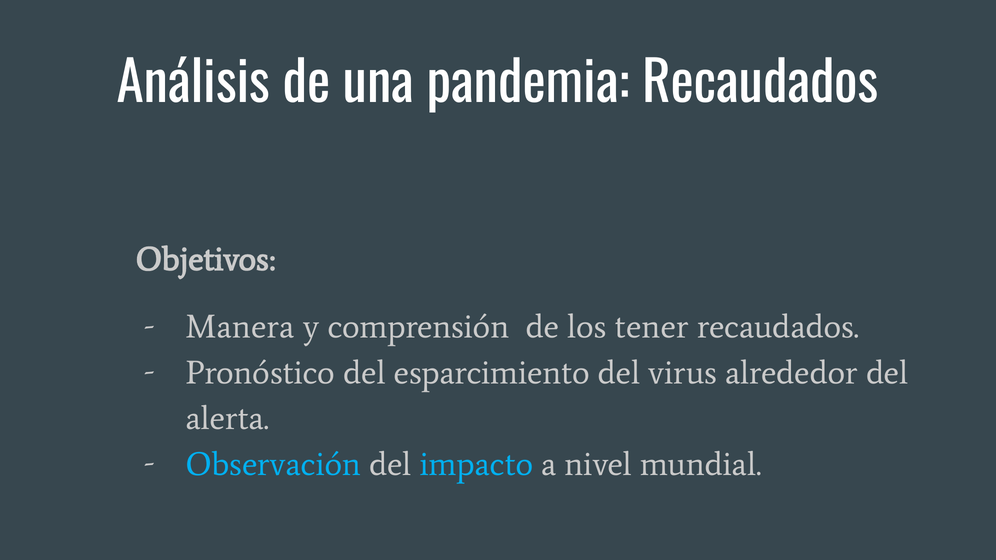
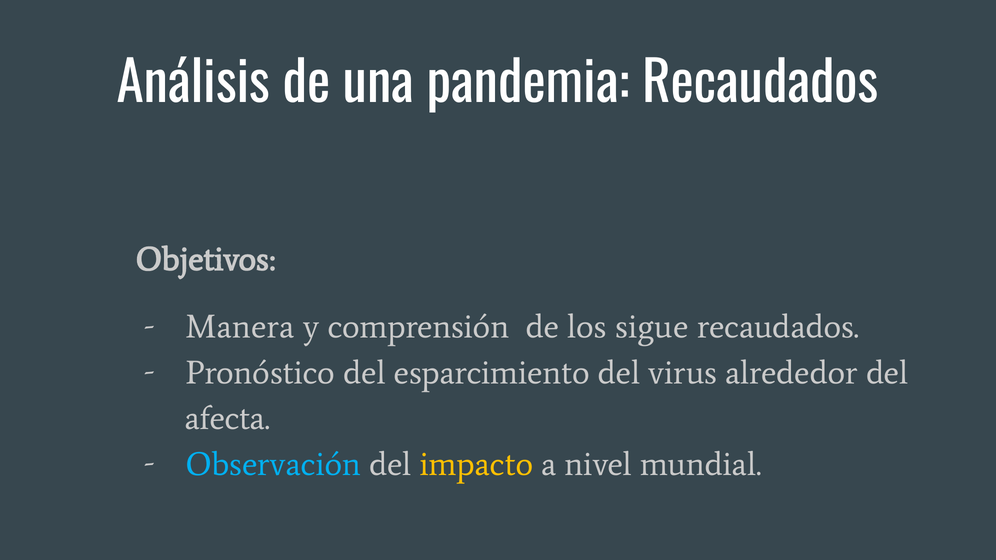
tener: tener -> sigue (652, 327)
alerta: alerta -> afecta (228, 419)
impacto colour: light blue -> yellow (476, 464)
